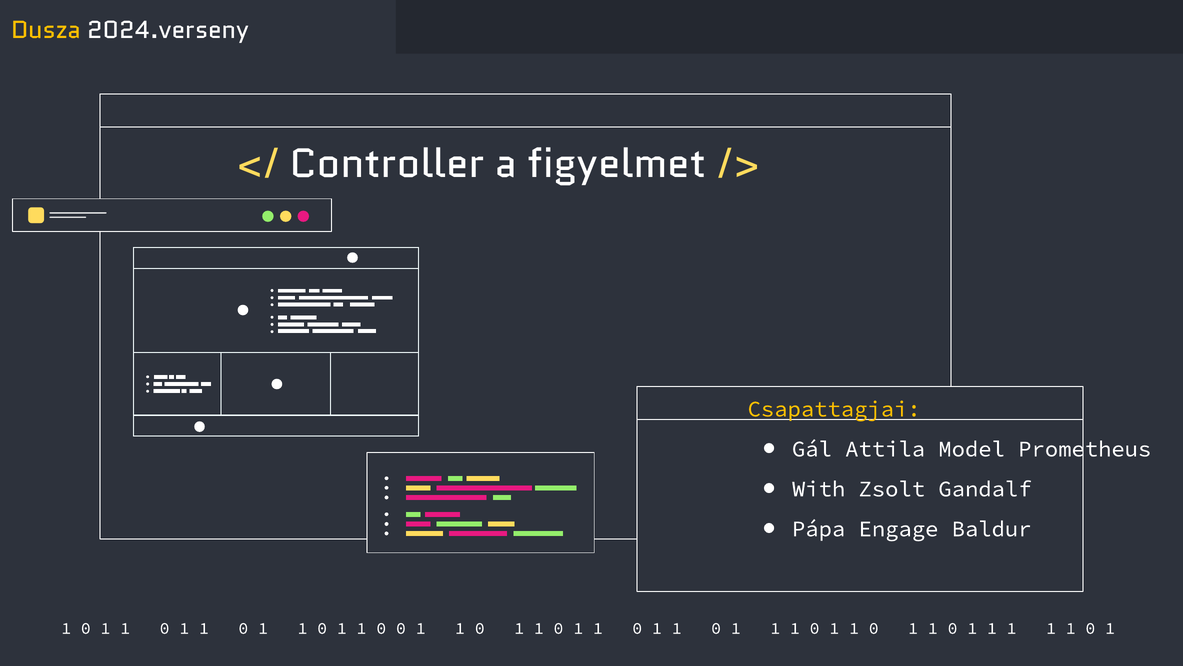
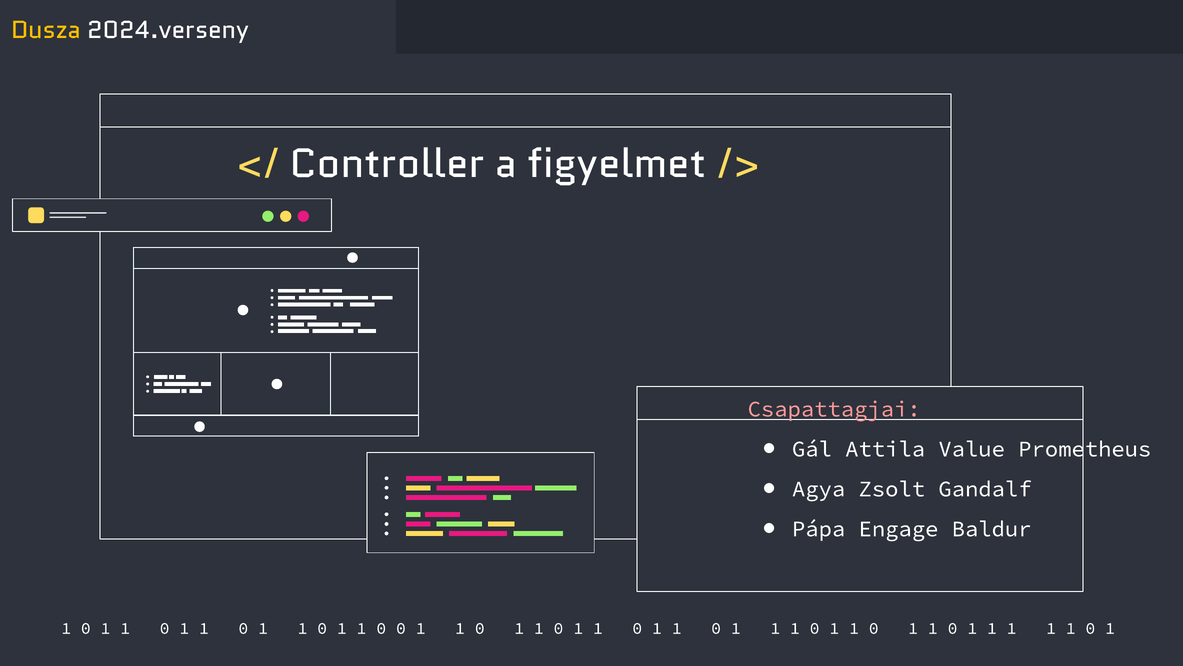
Csapattagjai colour: yellow -> pink (834, 409)
Model: Model -> Value (972, 449)
With: With -> Agya (819, 489)
